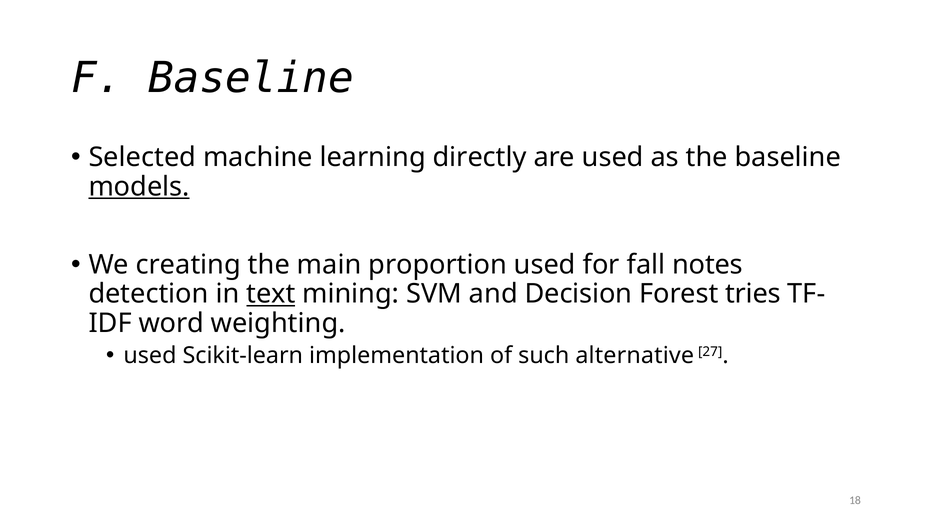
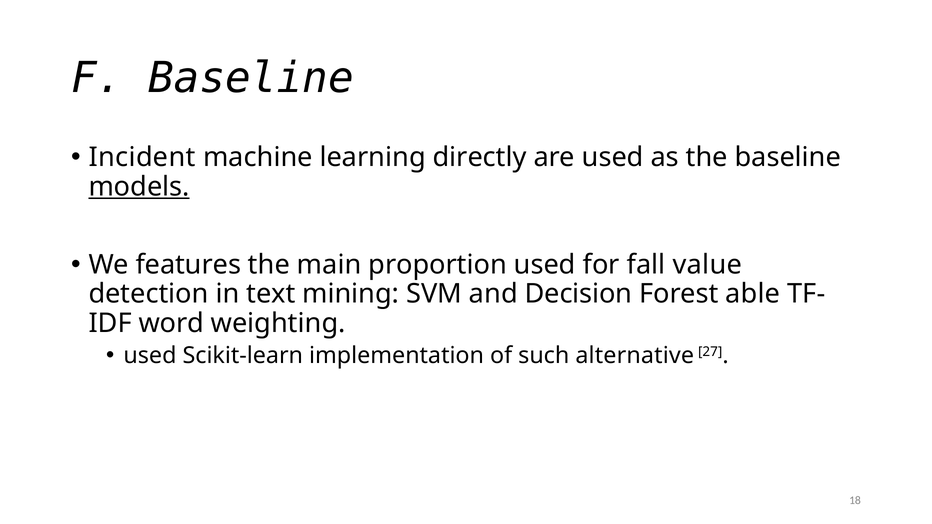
Selected: Selected -> Incident (142, 158)
creating: creating -> features (188, 265)
notes: notes -> value (707, 265)
text underline: present -> none (271, 294)
tries: tries -> able (753, 294)
